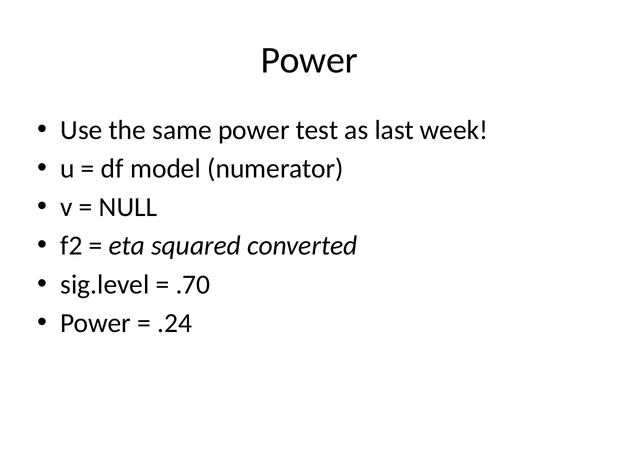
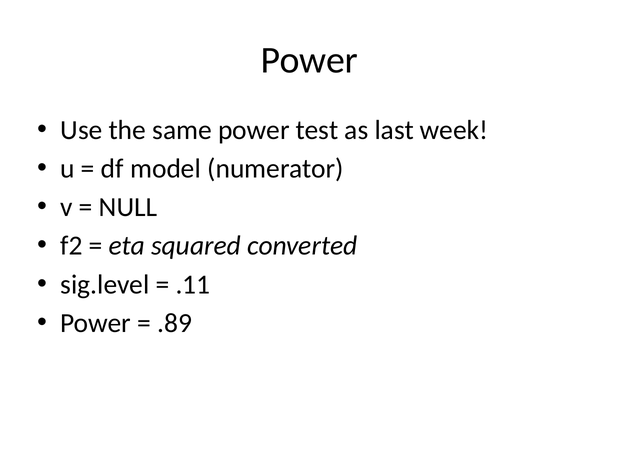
.70: .70 -> .11 (193, 284)
.24: .24 -> .89 (175, 322)
